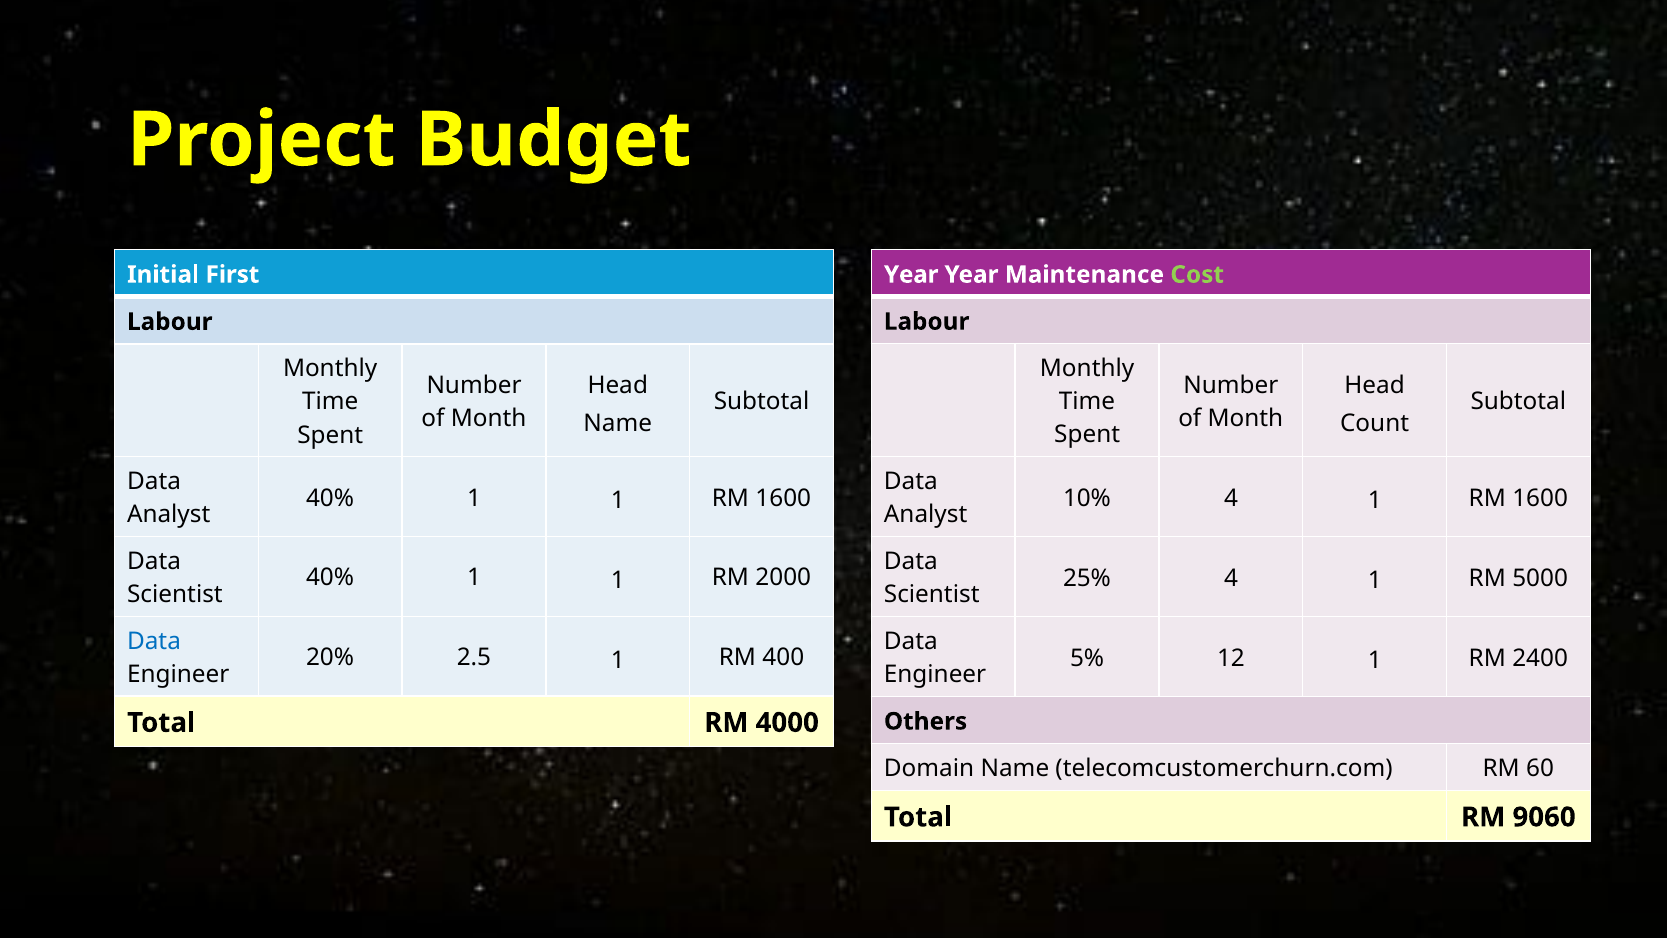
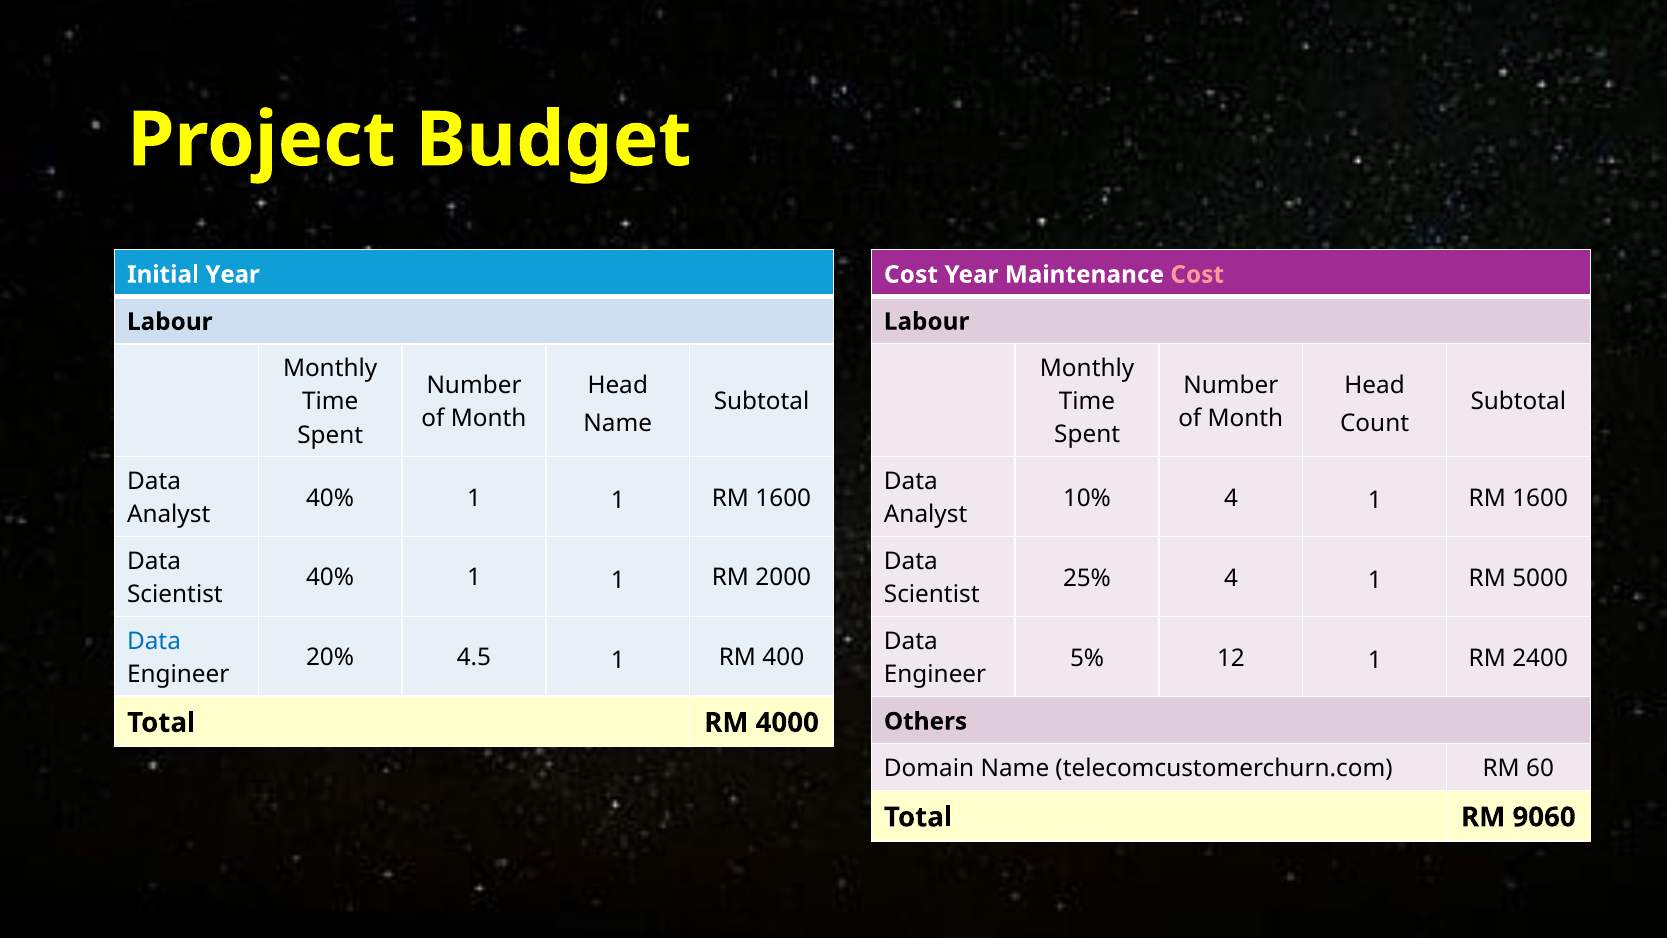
Initial First: First -> Year (232, 275)
Year: Year -> Cost (911, 275)
Cost colour: light green -> pink (1197, 275)
2.5: 2.5 -> 4.5 (474, 657)
